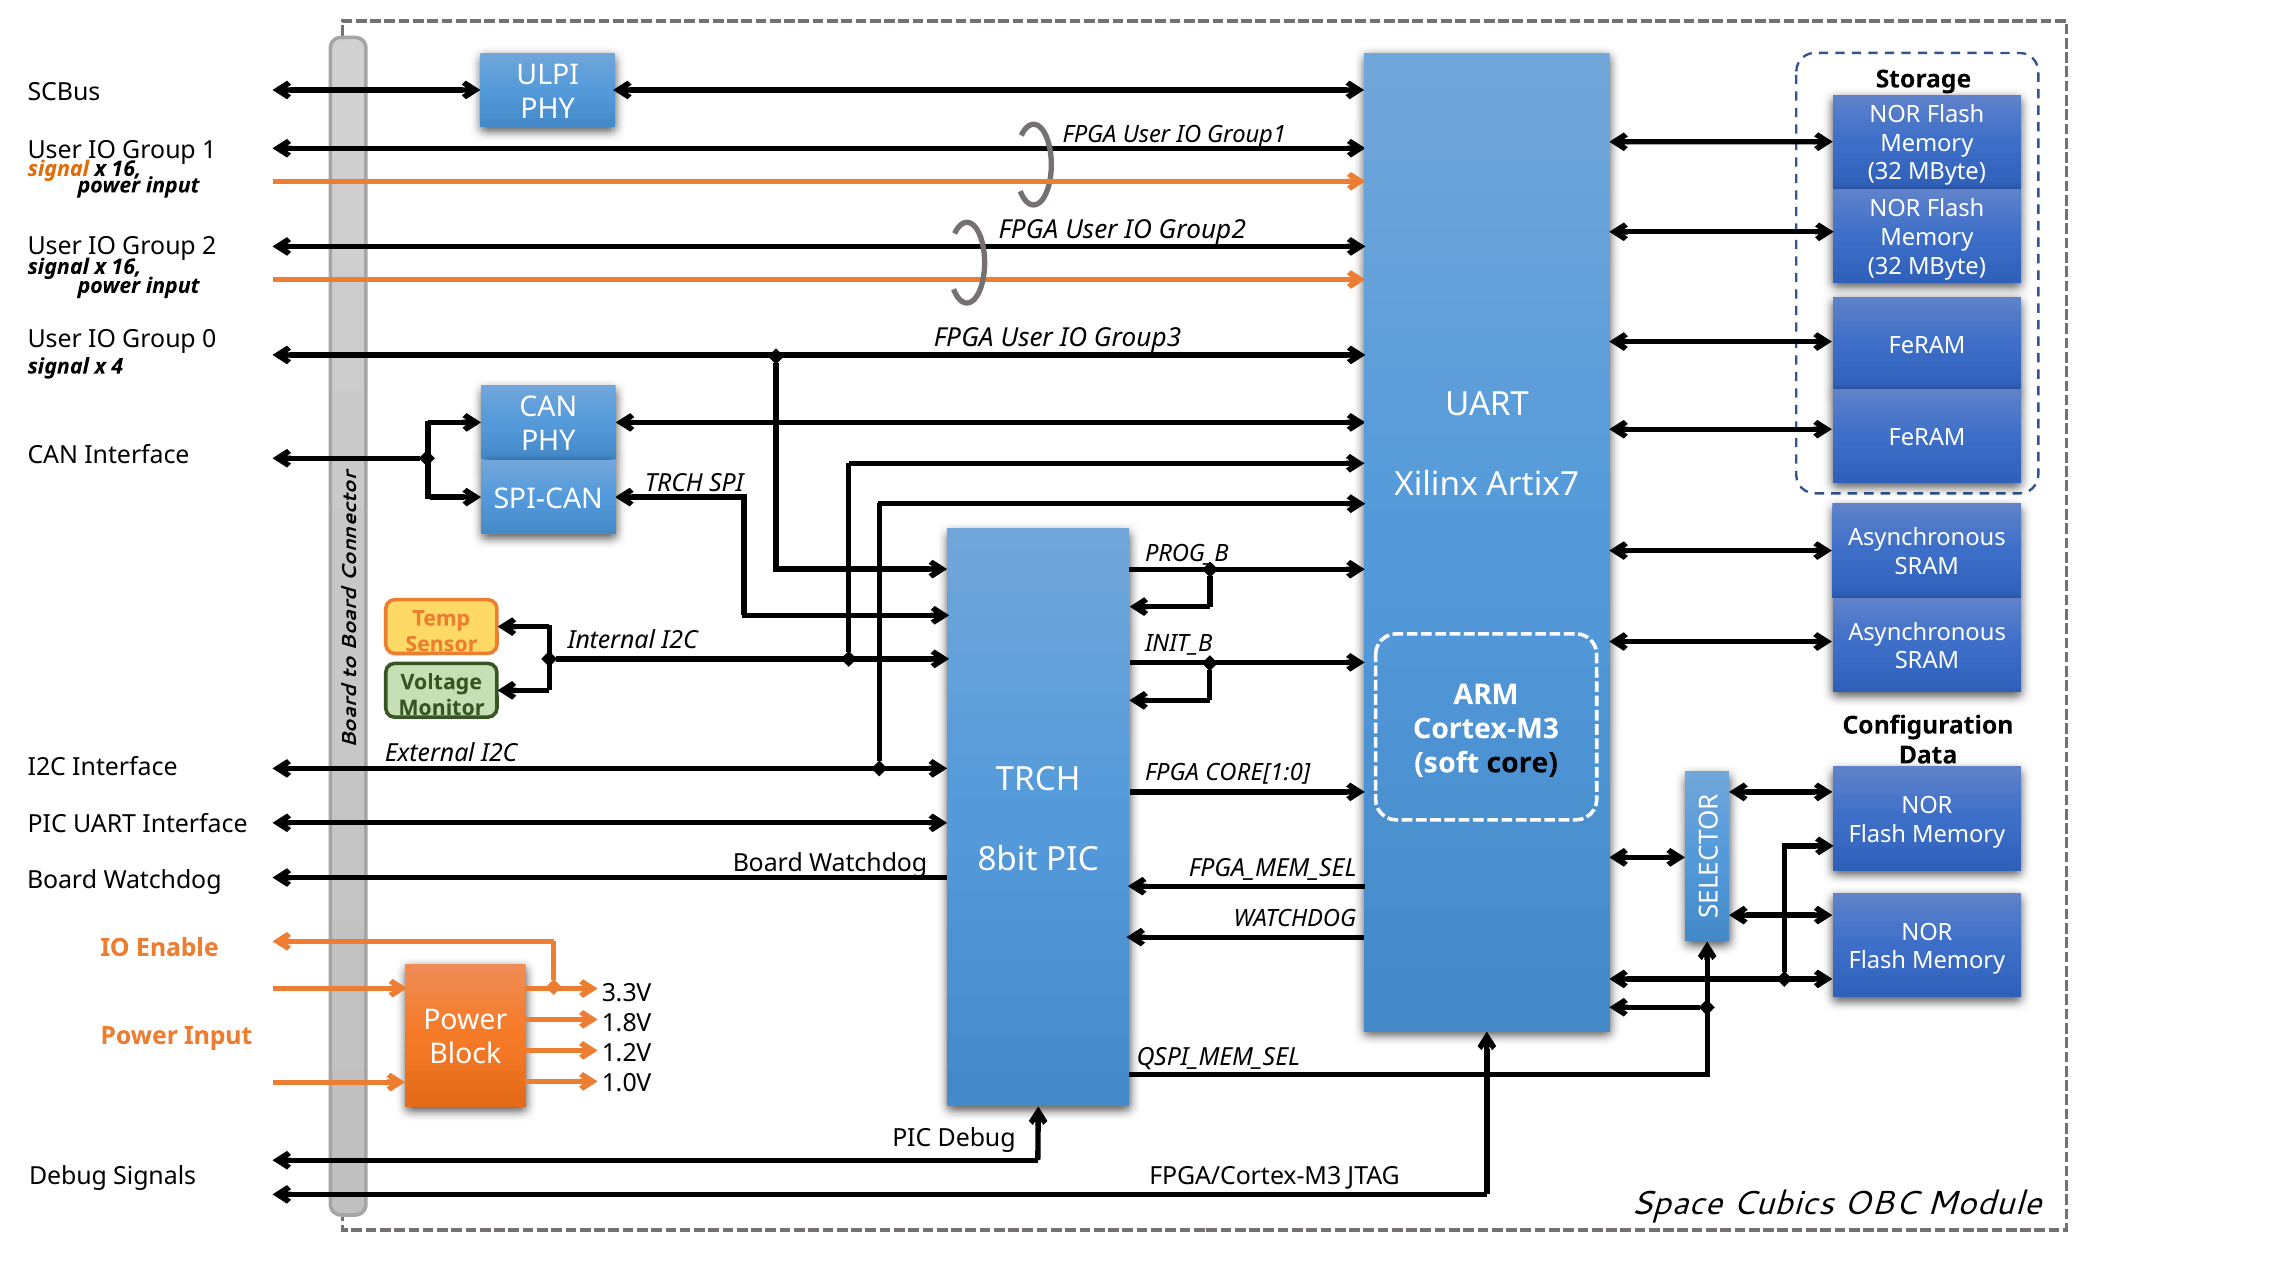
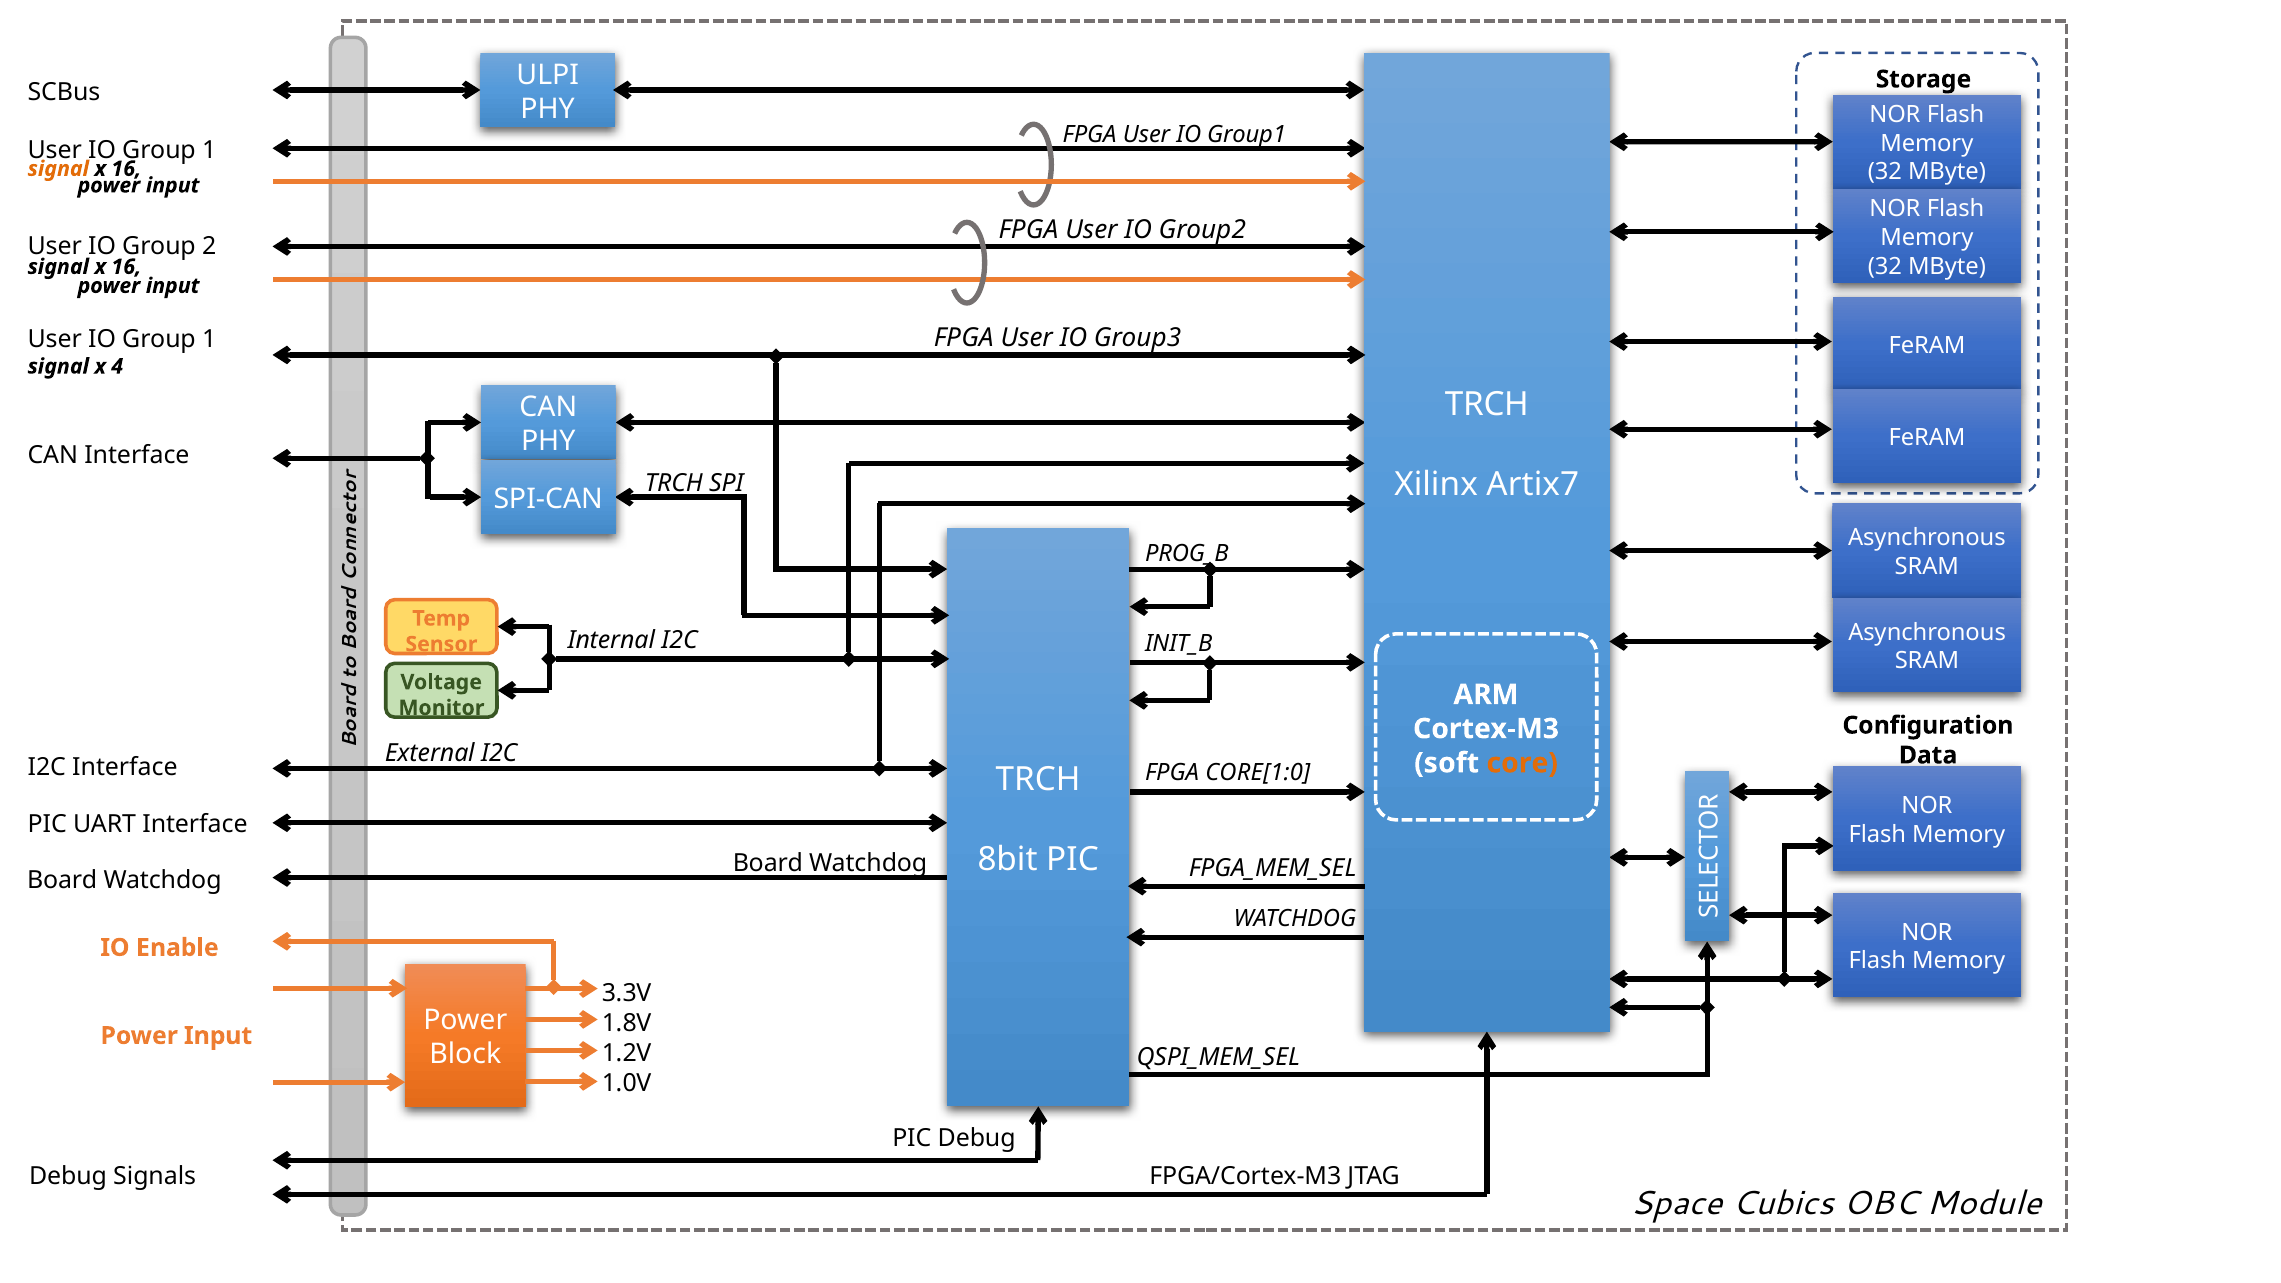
0: 0 -> 1 (209, 339)
UART: UART -> TRCH (1487, 405)
core colour: black -> orange (1522, 763)
